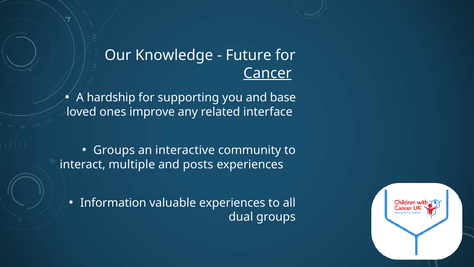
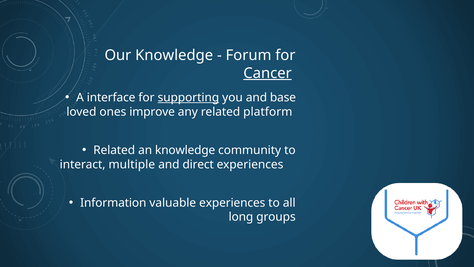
Future: Future -> Forum (249, 55)
hardship: hardship -> interface (111, 97)
supporting underline: none -> present (188, 97)
interface: interface -> platform (268, 112)
Groups: Groups -> Related (114, 150)
an interactive: interactive -> knowledge (185, 150)
posts: posts -> direct (198, 164)
dual: dual -> long (241, 217)
